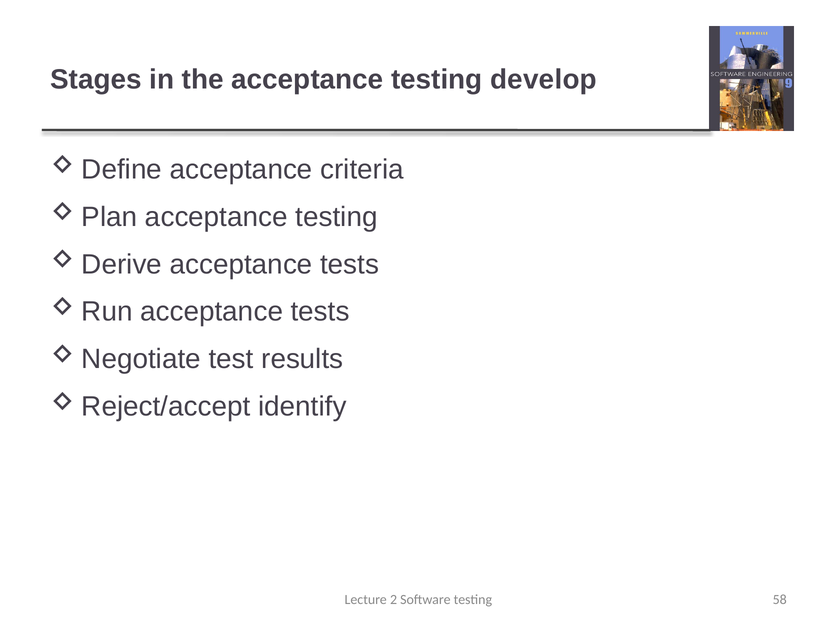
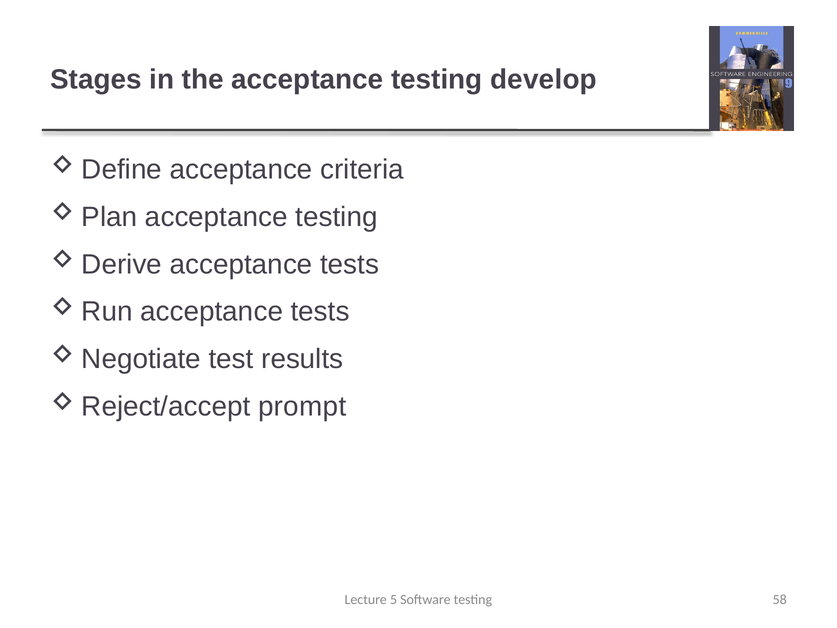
identify: identify -> prompt (302, 407)
2: 2 -> 5 (394, 599)
